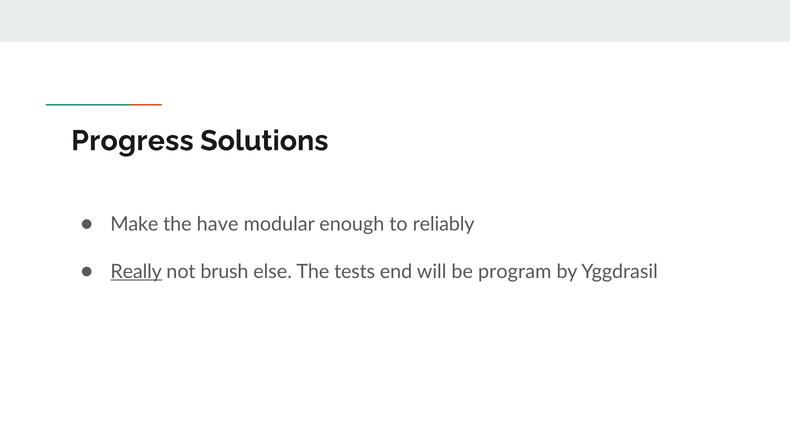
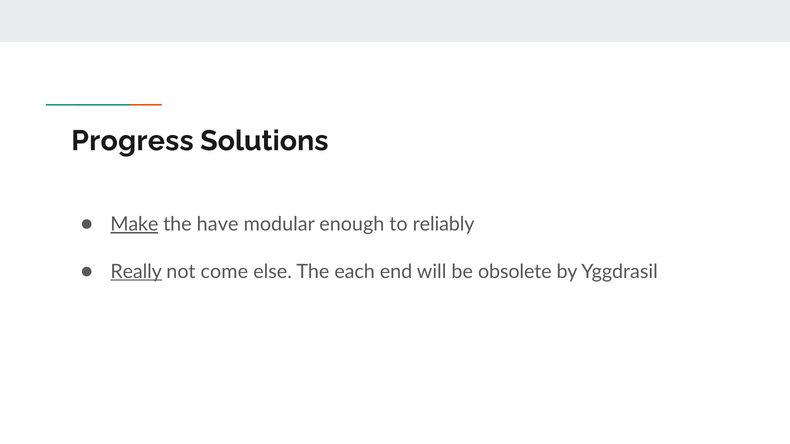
Make underline: none -> present (134, 224)
brush: brush -> come (224, 272)
tests: tests -> each (355, 272)
program: program -> obsolete (515, 272)
